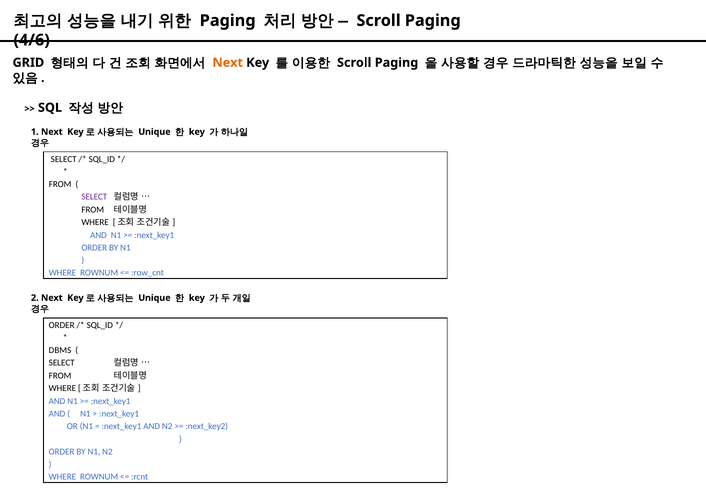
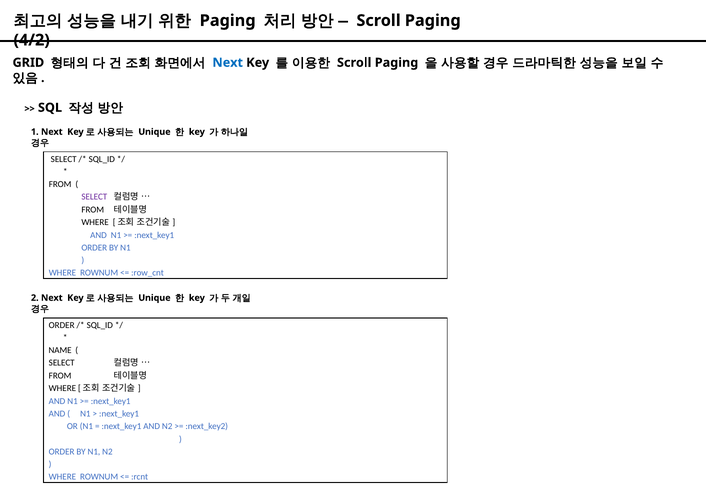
4/6: 4/6 -> 4/2 (32, 40)
Next colour: orange -> blue (228, 63)
DBMS: DBMS -> NAME (60, 351)
